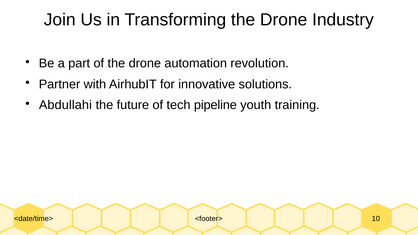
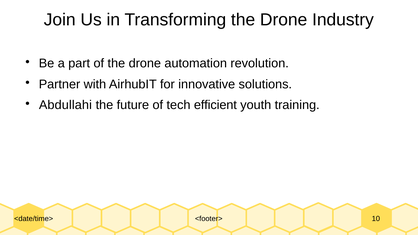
pipeline: pipeline -> efficient (215, 105)
